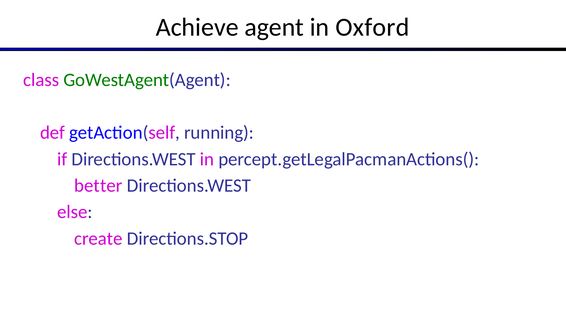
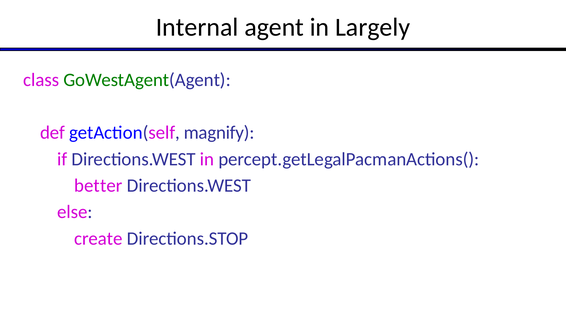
Achieve: Achieve -> Internal (197, 27)
Oxford: Oxford -> Largely (373, 27)
running: running -> magnify (219, 132)
